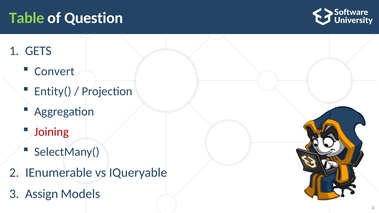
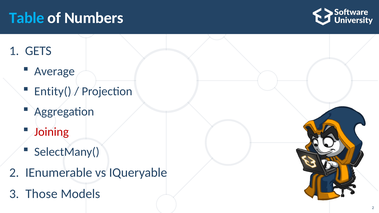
Table colour: light green -> light blue (27, 18)
Question: Question -> Numbers (94, 18)
Convert: Convert -> Average (54, 71)
Assign: Assign -> Those (41, 194)
